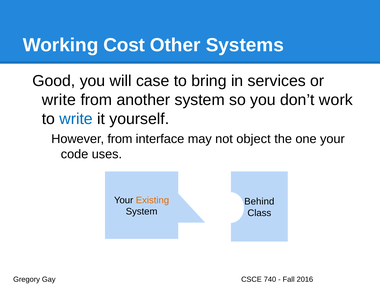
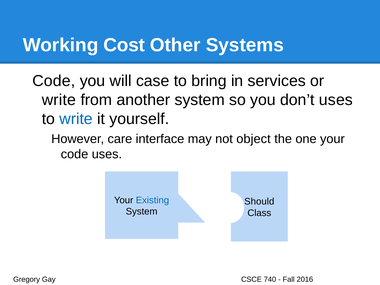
Good: Good -> Code (54, 81)
don’t work: work -> uses (336, 100)
However from: from -> care (120, 139)
Existing colour: orange -> blue (152, 200)
Behind: Behind -> Should (259, 201)
